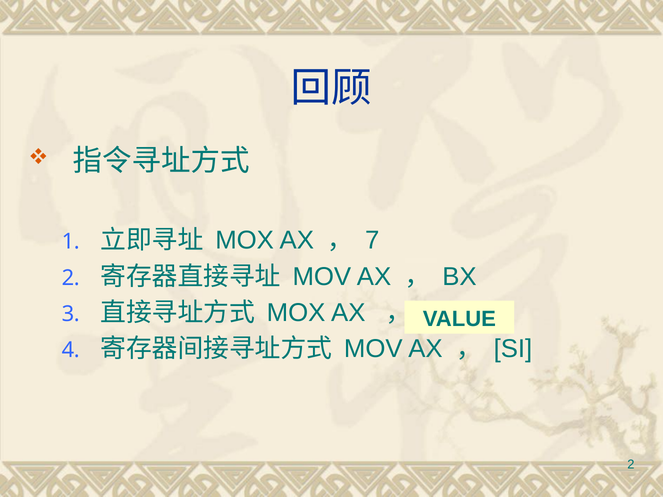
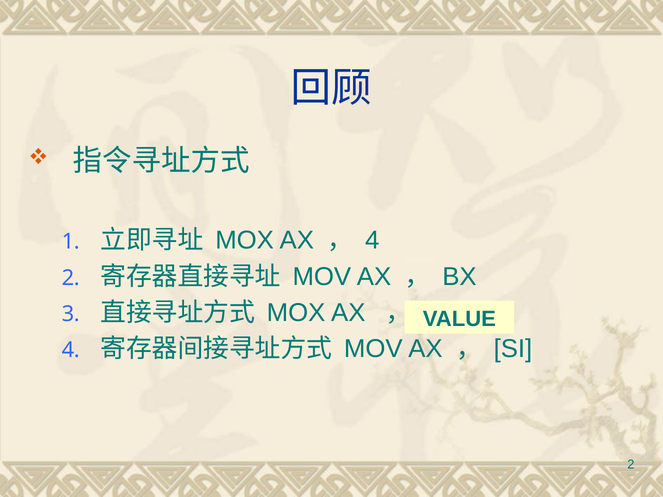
7: 7 -> 4 (372, 241)
